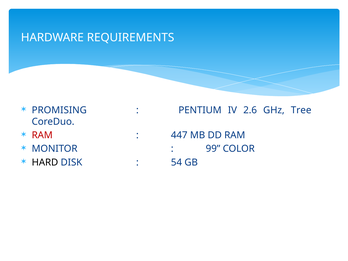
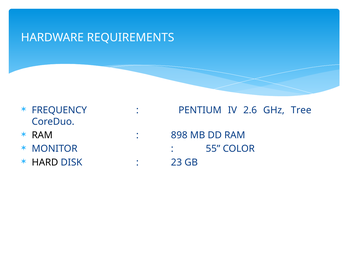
PROMISING: PROMISING -> FREQUENCY (59, 110)
RAM colour: red -> black (42, 135)
447: 447 -> 898 (179, 135)
99: 99 -> 55 (213, 149)
54: 54 -> 23 (176, 162)
